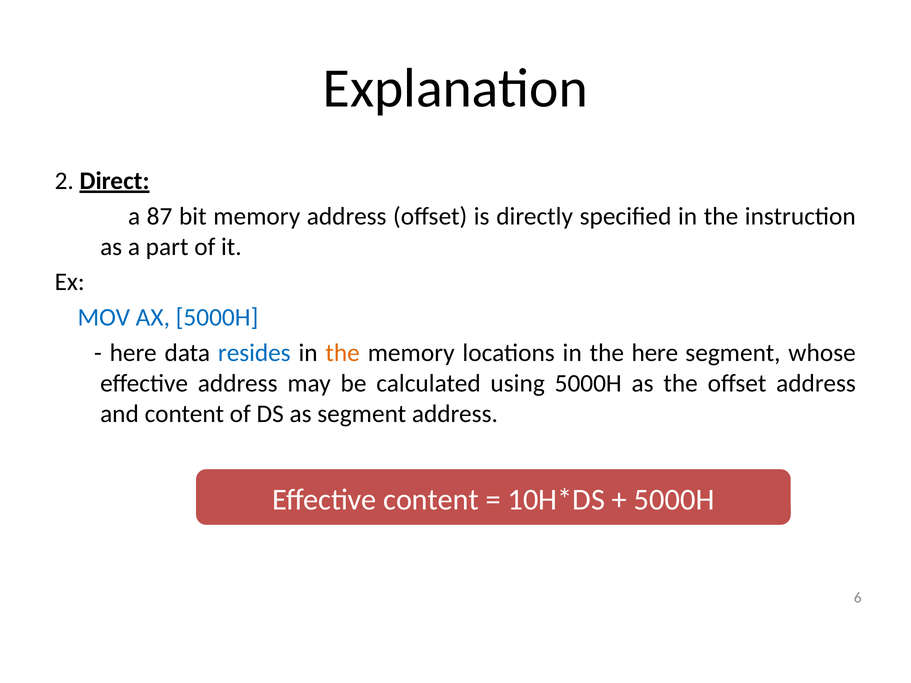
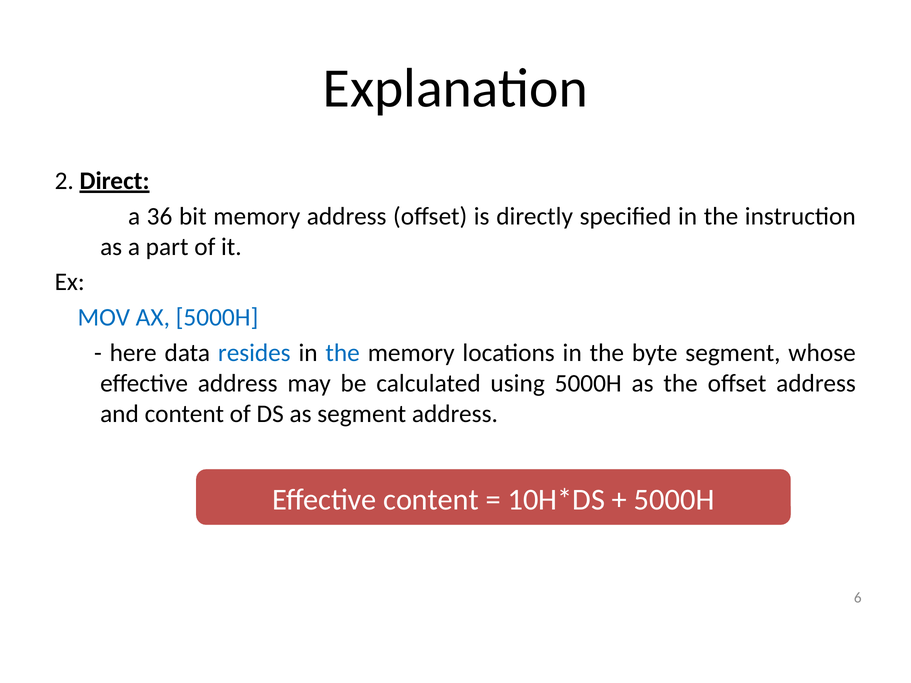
87: 87 -> 36 (160, 216)
the colour: orange -> blue (343, 353)
the here: here -> byte (655, 353)
